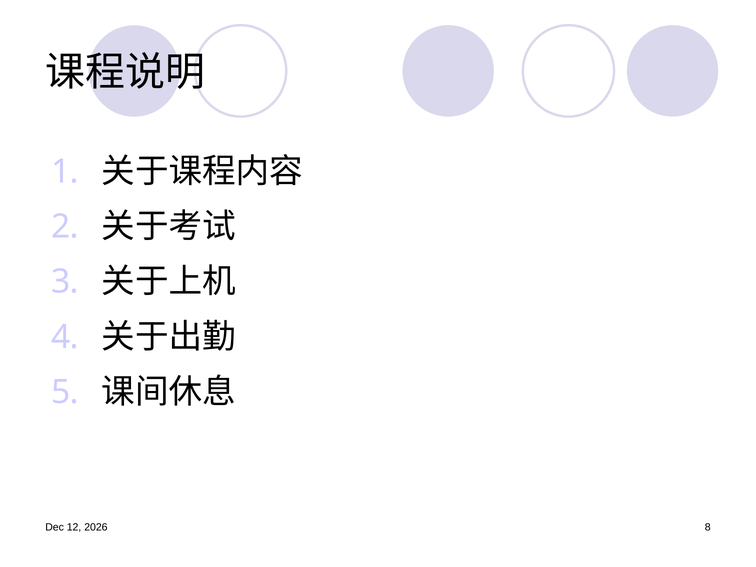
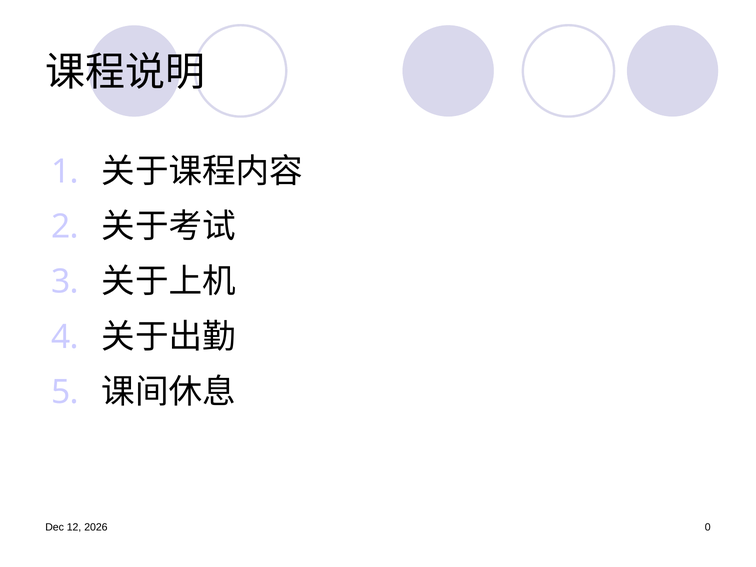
8: 8 -> 0 (708, 527)
